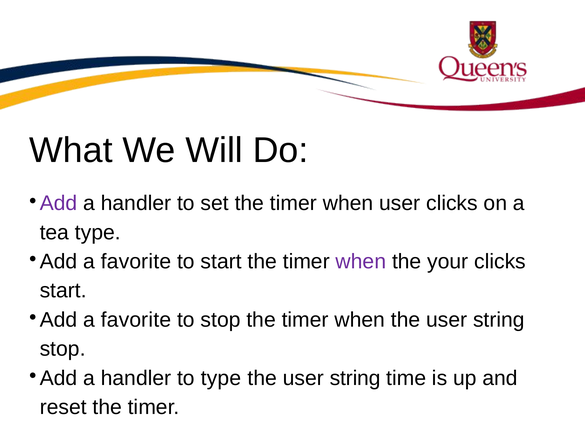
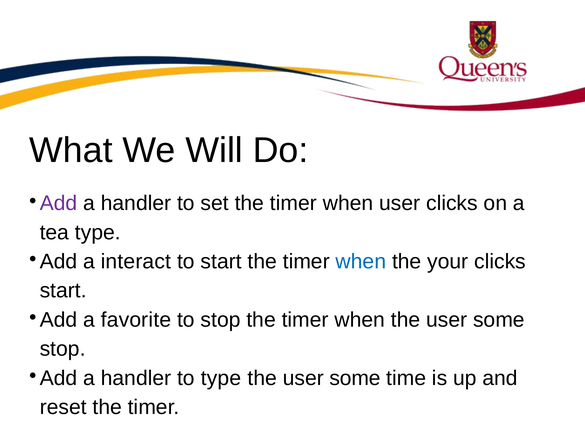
favorite: favorite -> interact (136, 261)
when colour: purple -> blue (361, 261)
when the user string: string -> some (499, 320)
string: string -> some (355, 378)
